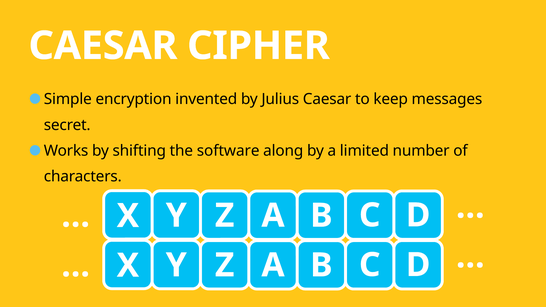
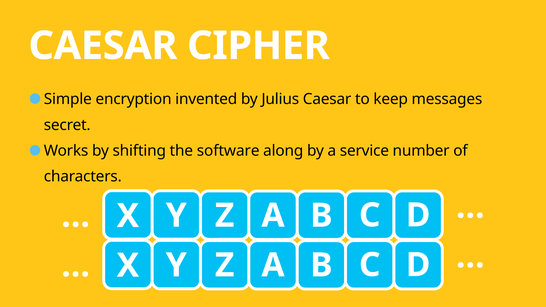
limited: limited -> service (364, 151)
